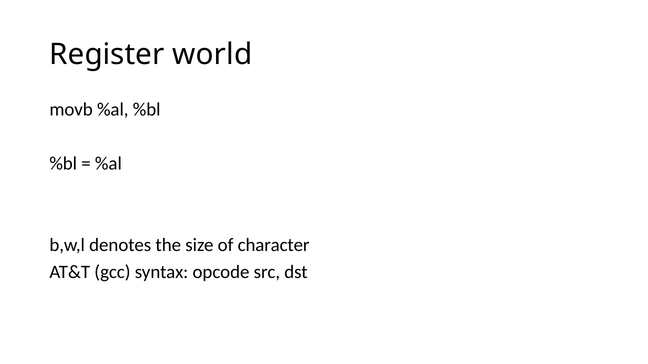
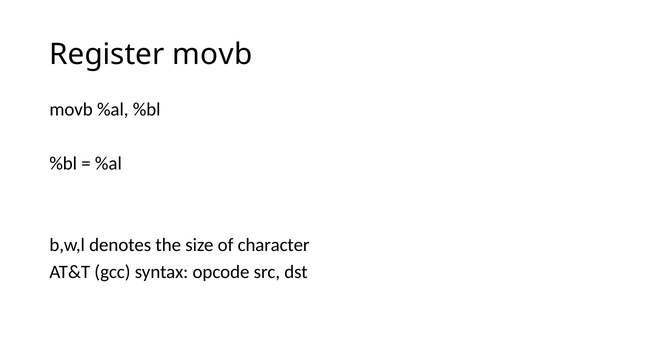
Register world: world -> movb (212, 54)
